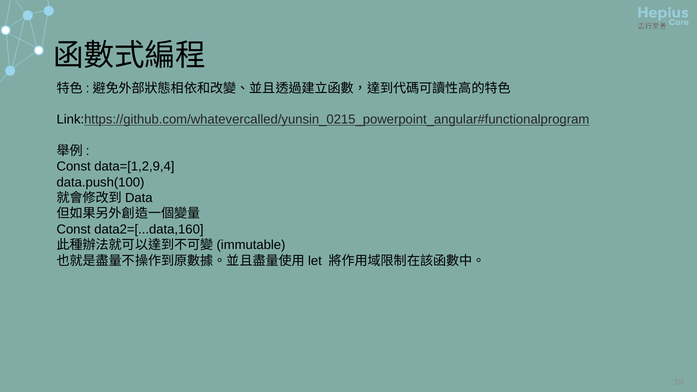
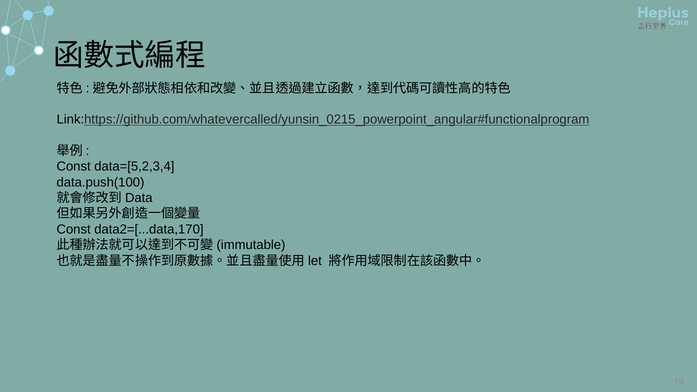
data=[1,2,9,4: data=[1,2,9,4 -> data=[5,2,3,4 (134, 167)
data2=[...data,160: data2=[...data,160 -> data2=[...data,170 (149, 229)
